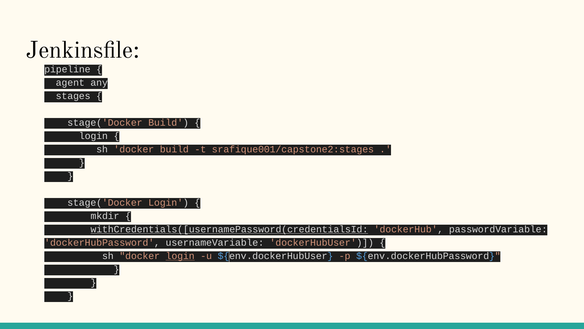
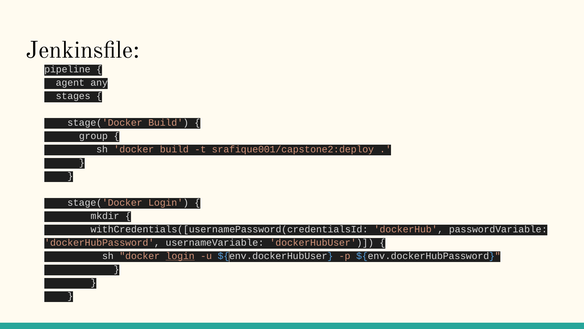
login: login -> group (93, 136)
srafique001/capstone2:stages: srafique001/capstone2:stages -> srafique001/capstone2:deploy (293, 149)
withCredentials([usernamePassword(credentialsId underline: present -> none (229, 229)
